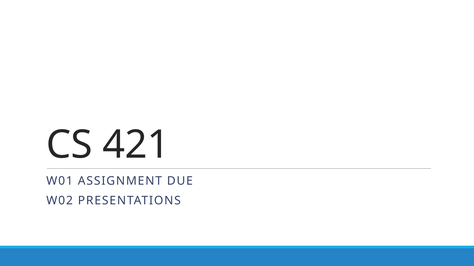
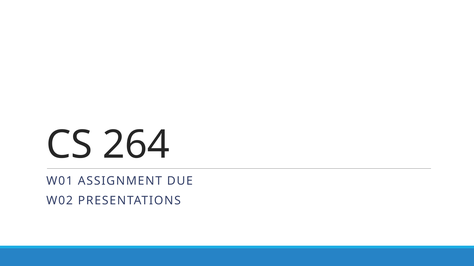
421: 421 -> 264 (136, 145)
